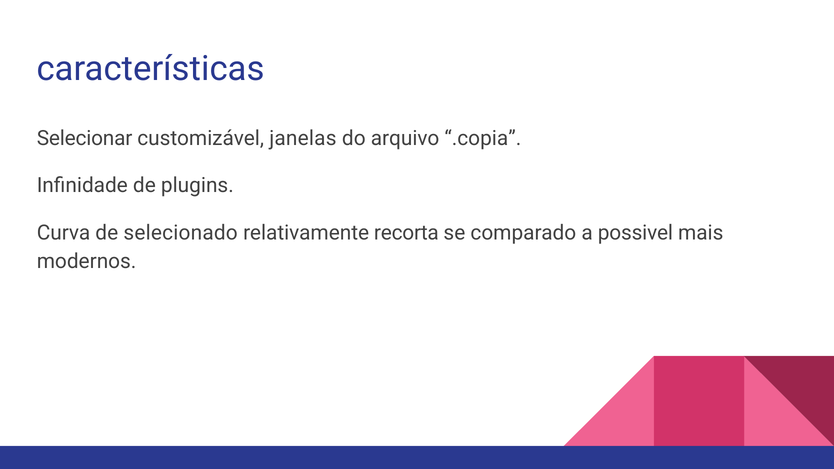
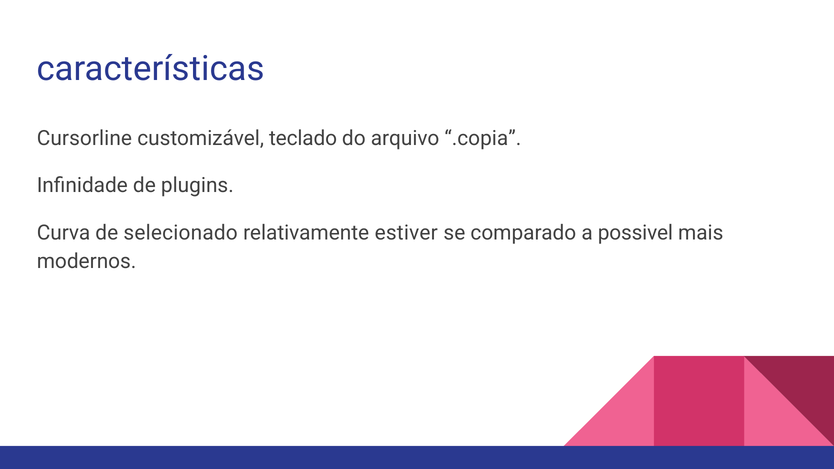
Selecionar: Selecionar -> Cursorline (84, 138)
janelas: janelas -> teclado (303, 138)
recorta: recorta -> estiver (406, 233)
